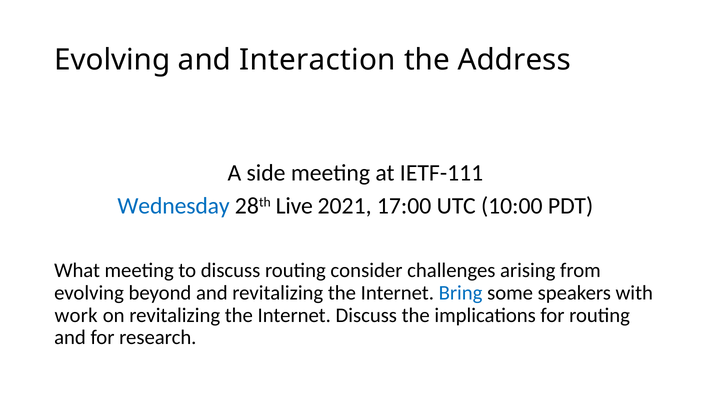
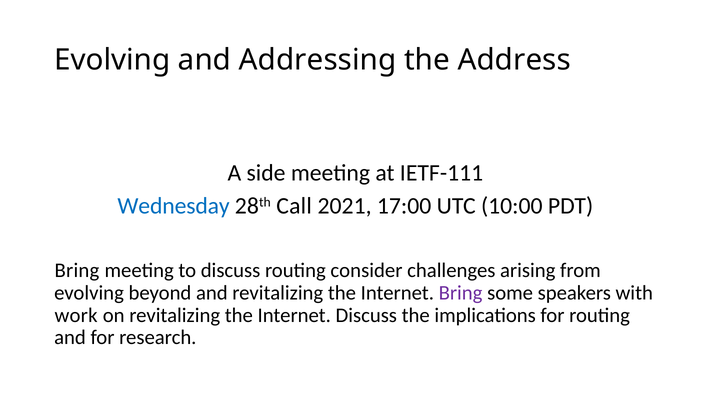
Interaction: Interaction -> Addressing (318, 60)
Live: Live -> Call (294, 206)
What: What -> Bring (77, 271)
Bring colour: blue -> purple (461, 293)
